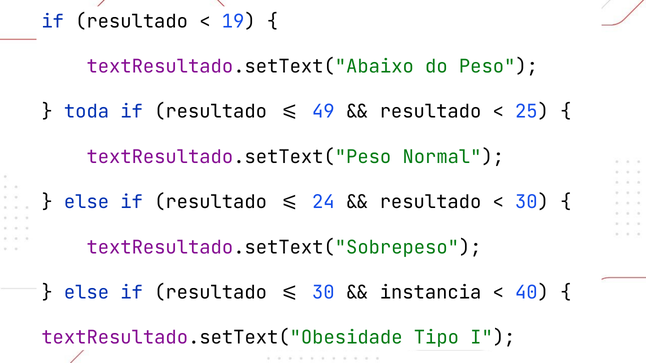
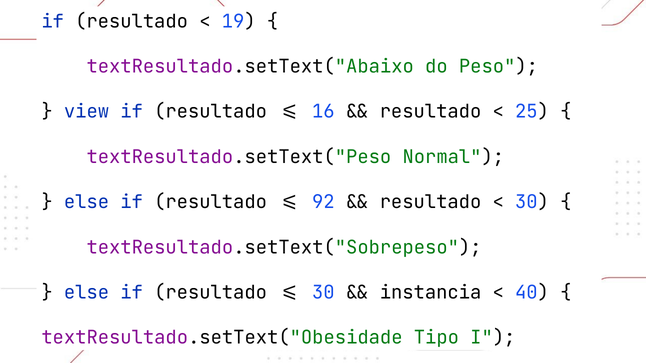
toda: toda -> view (87, 112)
49: 49 -> 16 (323, 112)
24: 24 -> 92 (323, 202)
